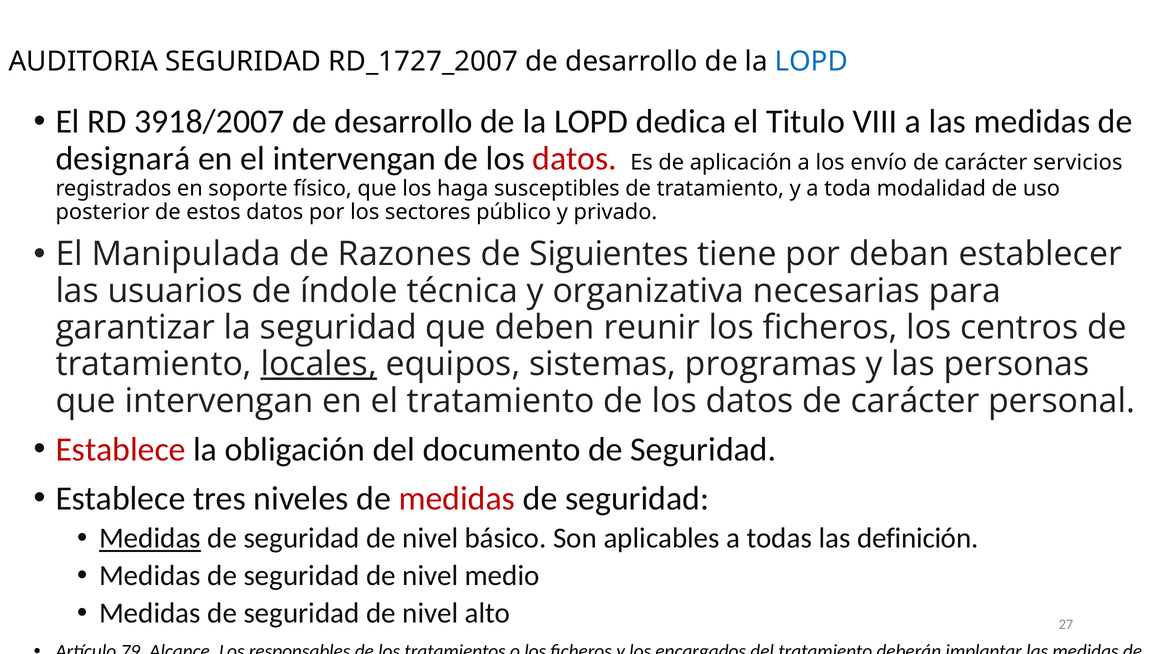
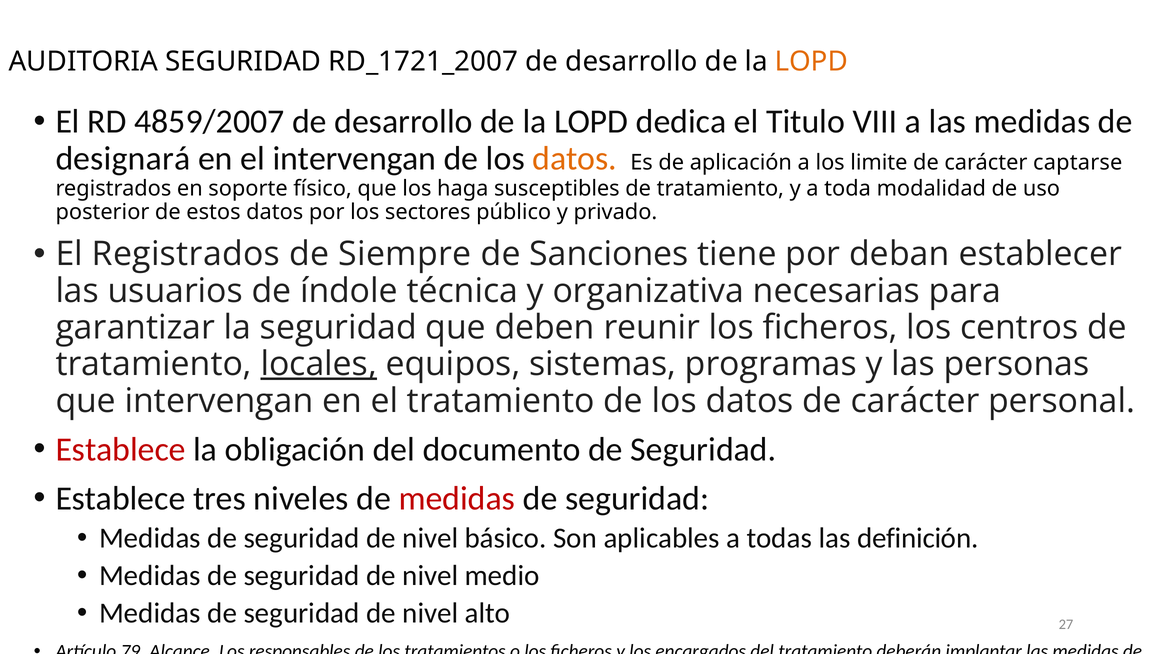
RD_1727_2007: RD_1727_2007 -> RD_1721_2007 (423, 62)
LOPD colour: blue -> orange (811, 62)
3918/2007: 3918/2007 -> 4859/2007 (209, 122)
datos colour: red -> orange (575, 158)
envío: envío -> limite (879, 162)
servicios: servicios -> captarse (1078, 162)
El Manipulada: Manipulada -> Registrados (186, 254)
Razones: Razones -> Siempre (405, 254)
Siguientes: Siguientes -> Sanciones (609, 254)
Medidas underline: present -> none (150, 538)
